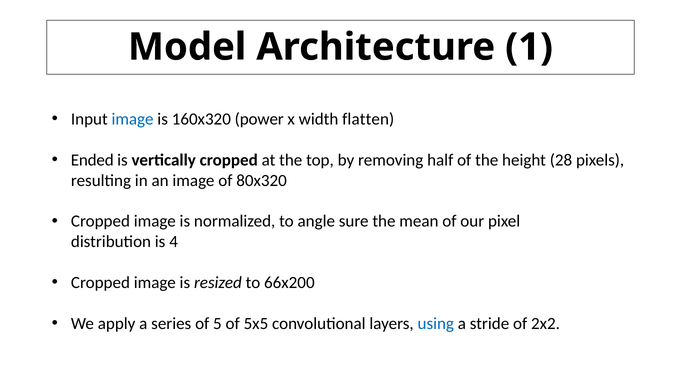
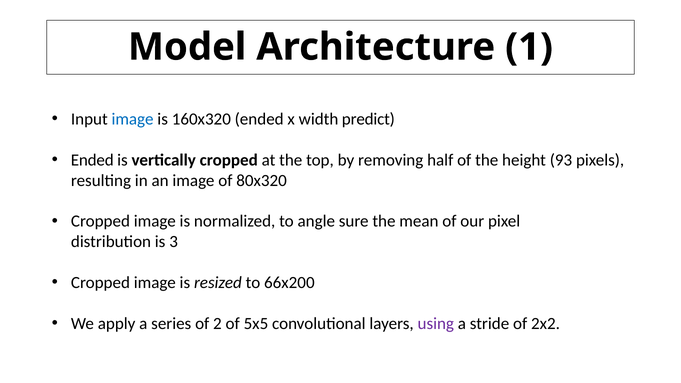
160x320 power: power -> ended (259, 119)
flatten: flatten -> predict (368, 119)
28: 28 -> 93 (561, 160)
4: 4 -> 3 (174, 242)
5: 5 -> 2 (217, 324)
using colour: blue -> purple (436, 324)
